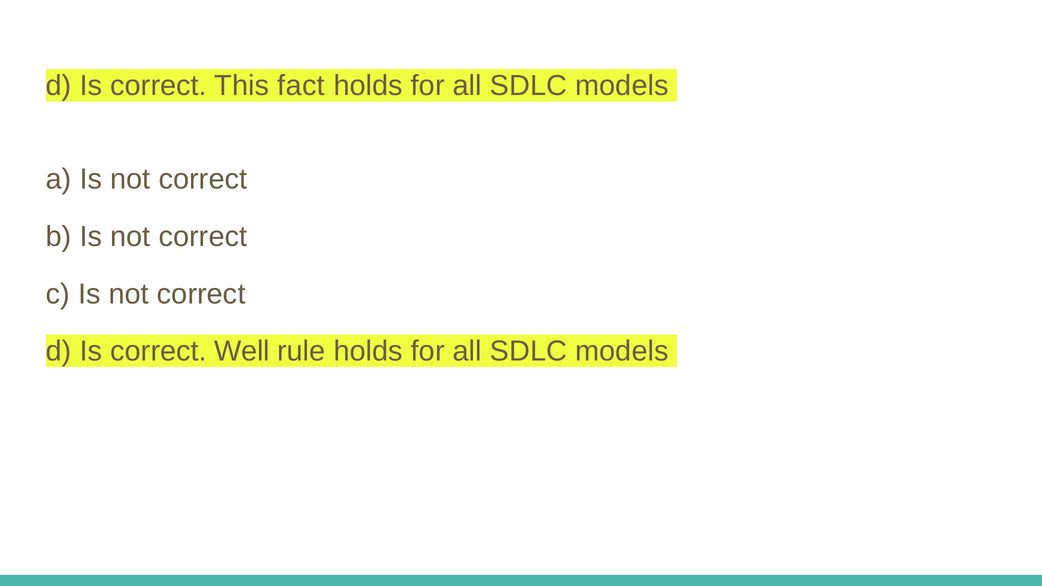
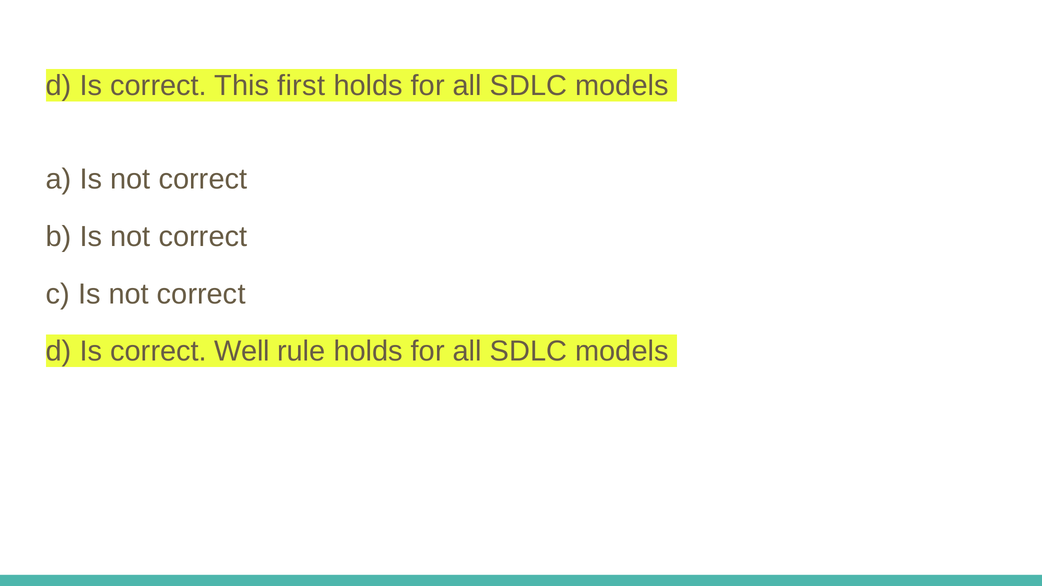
fact: fact -> first (301, 86)
